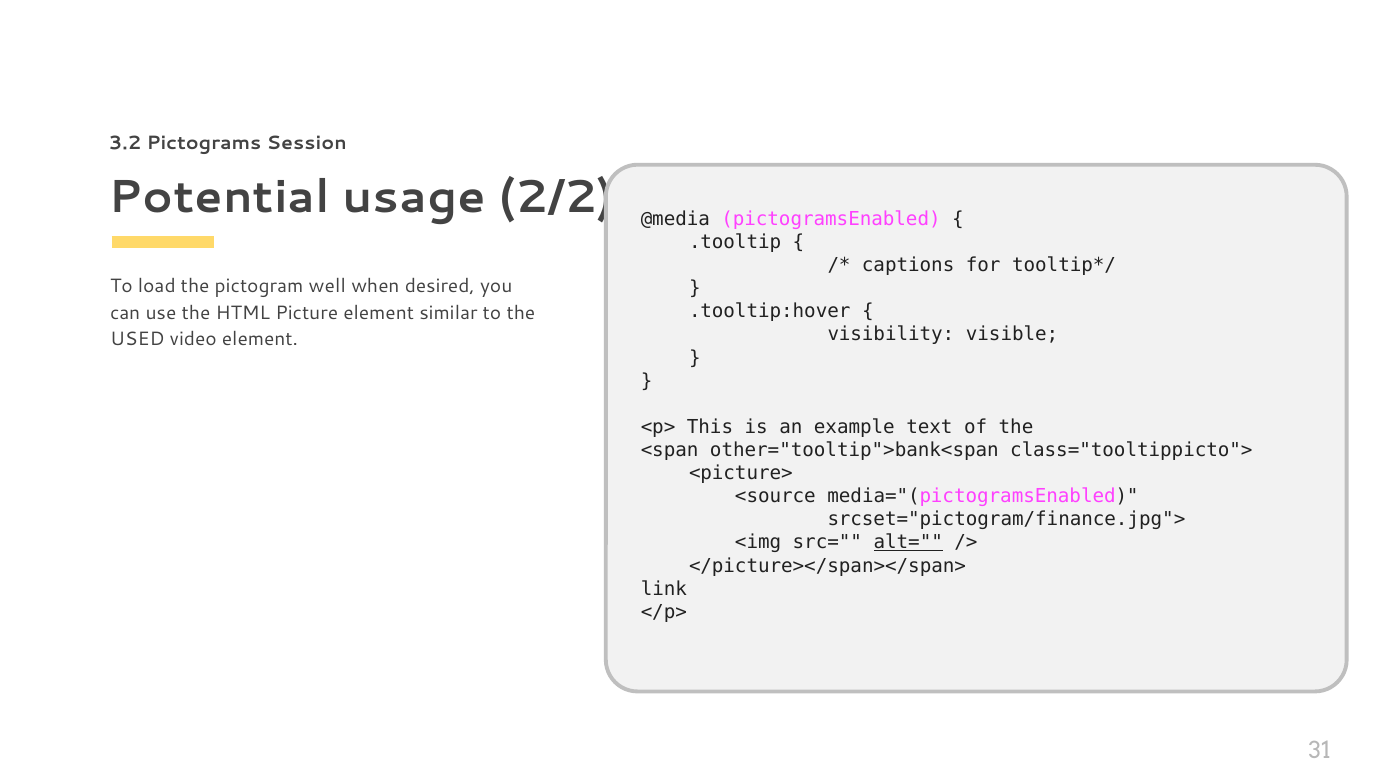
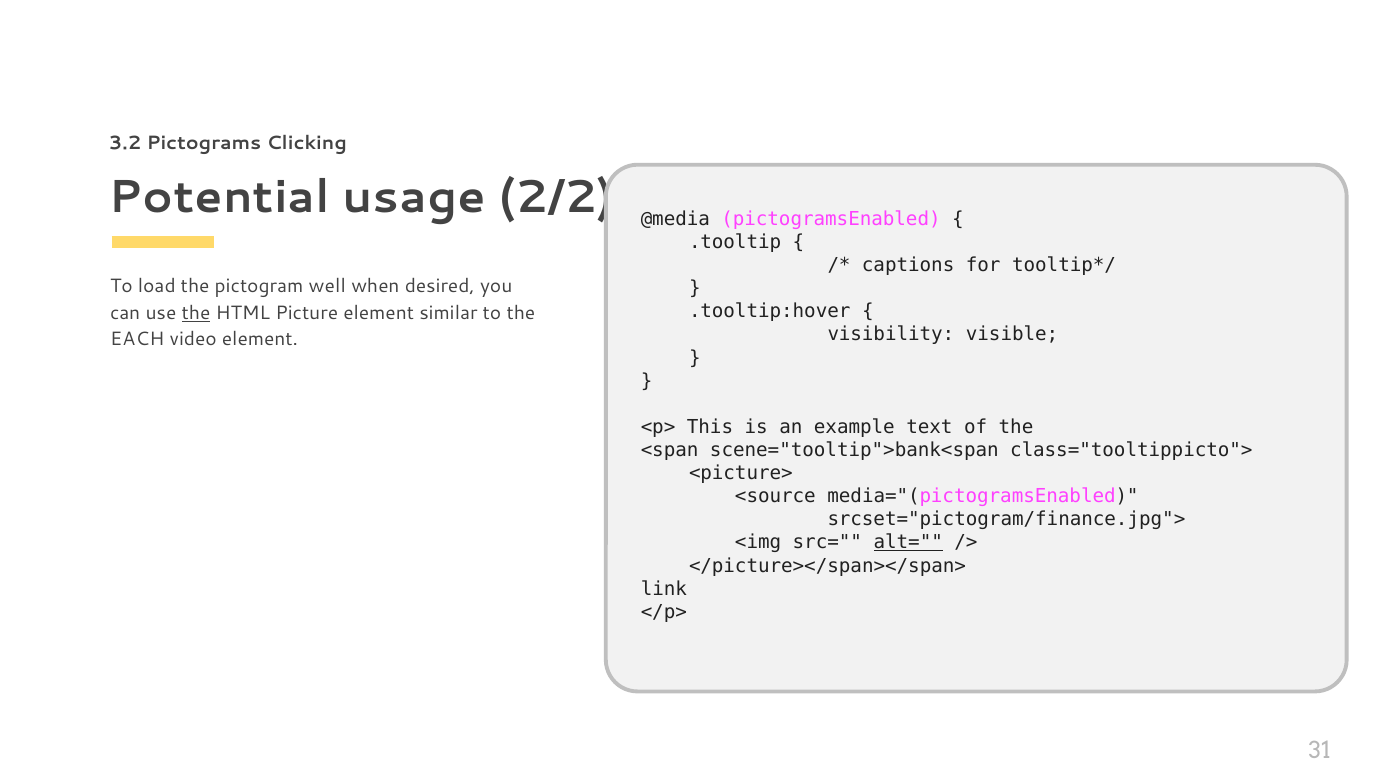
Session: Session -> Clicking (307, 143)
the underline: none -> present (196, 313)
USED: USED -> EACH (137, 340)
other="tooltip">bank<span: other="tooltip">bank<span -> scene="tooltip">bank<span (854, 450)
